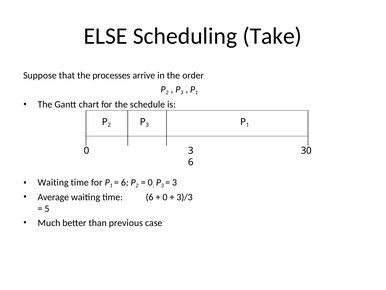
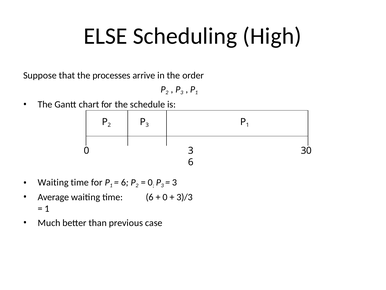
Take: Take -> High (272, 36)
5: 5 -> 1 (47, 208)
